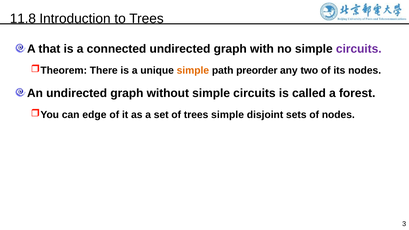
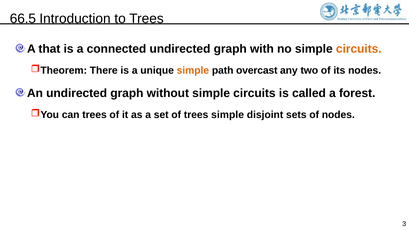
11.8: 11.8 -> 66.5 (23, 19)
circuits colour: purple -> orange (359, 49)
preorder: preorder -> overcast (257, 70)
can edge: edge -> trees (94, 115)
